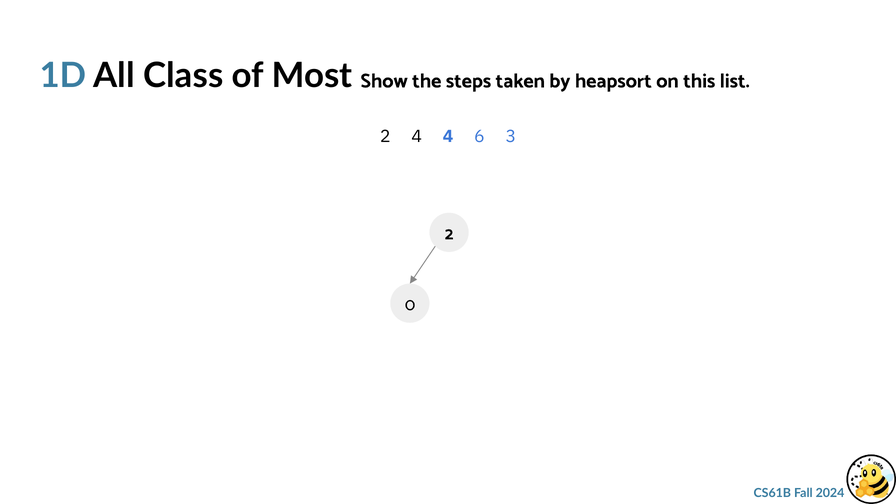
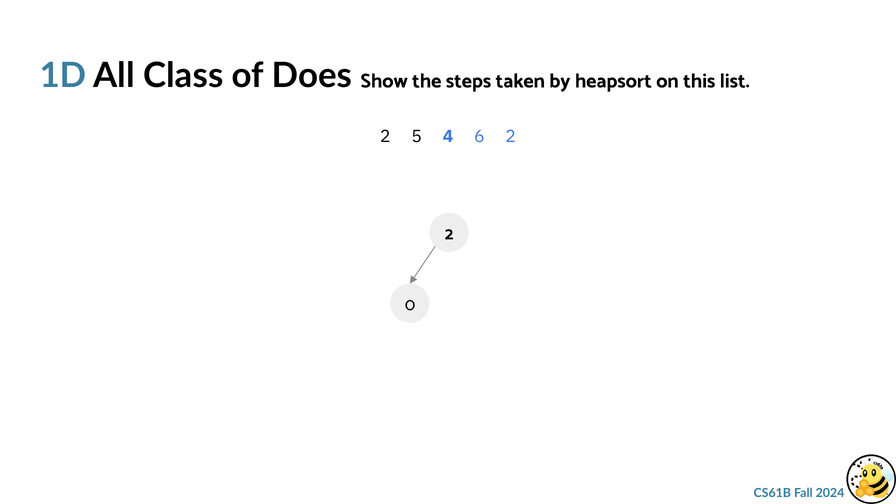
Most: Most -> Does (312, 76)
2 4: 4 -> 5 (417, 137)
6 3: 3 -> 2 (511, 137)
